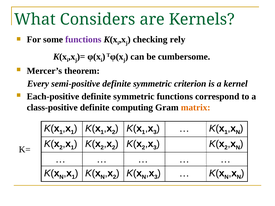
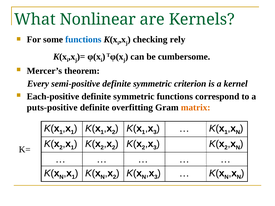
Considers: Considers -> Nonlinear (98, 19)
functions colour: purple -> blue (83, 40)
class-positive: class-positive -> puts-positive (52, 108)
computing: computing -> overfitting (132, 108)
